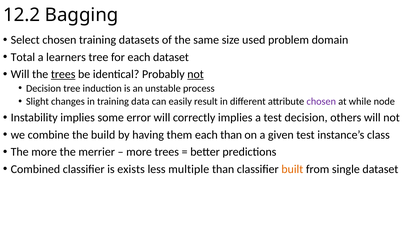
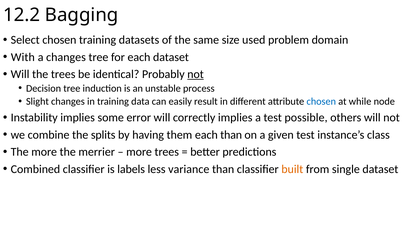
Total: Total -> With (23, 57)
a learners: learners -> changes (66, 57)
trees underline: present -> none (63, 74)
chosen colour: purple -> blue (321, 101)
test decision: decision -> possible (306, 117)
build: build -> splits (103, 135)
exists: exists -> labels (131, 169)
multiple: multiple -> variance (189, 169)
